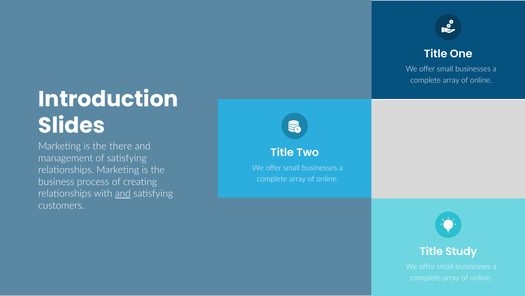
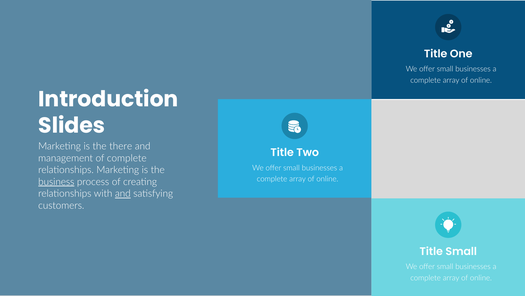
of satisfying: satisfying -> complete (127, 158)
business underline: none -> present (56, 181)
Title Study: Study -> Small (461, 251)
